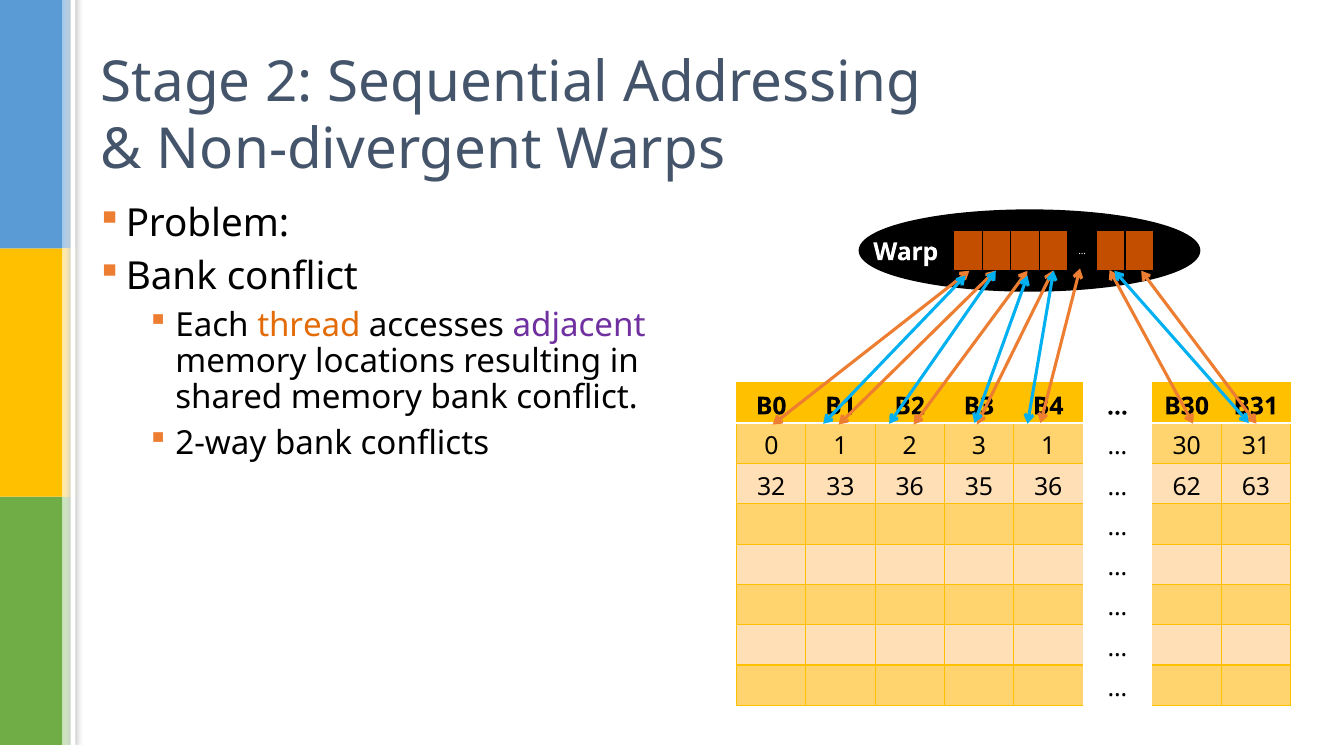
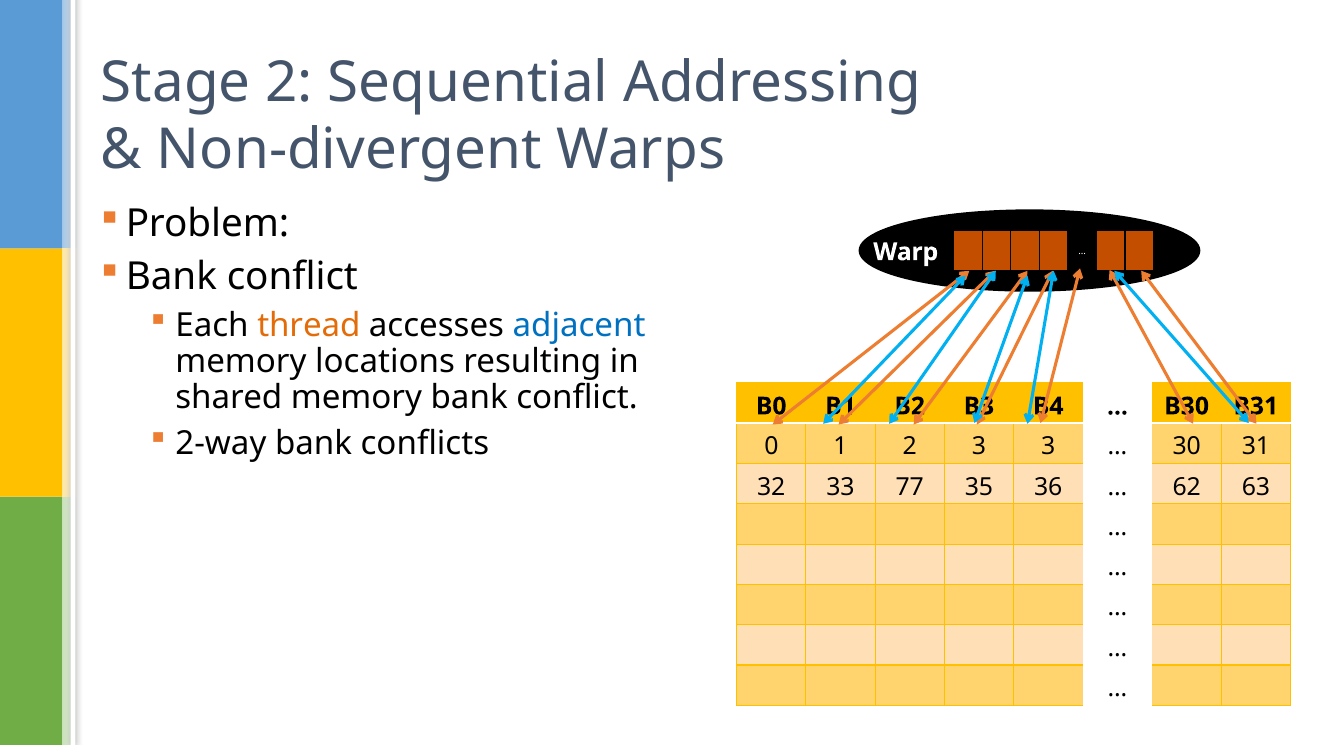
adjacent colour: purple -> blue (579, 326)
3 1: 1 -> 3 (1048, 446)
33 36: 36 -> 77 (910, 487)
